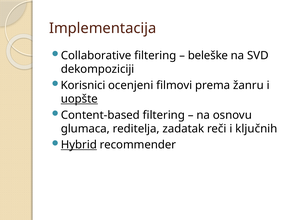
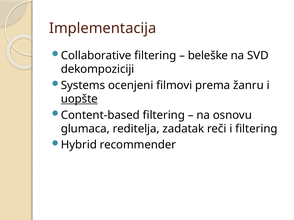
Korisnici: Korisnici -> Systems (83, 85)
i ključnih: ključnih -> filtering (256, 129)
Hybrid underline: present -> none (79, 145)
